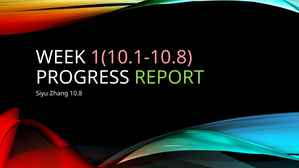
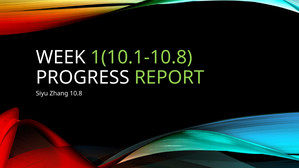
1(10.1-10.8 colour: pink -> light green (141, 57)
